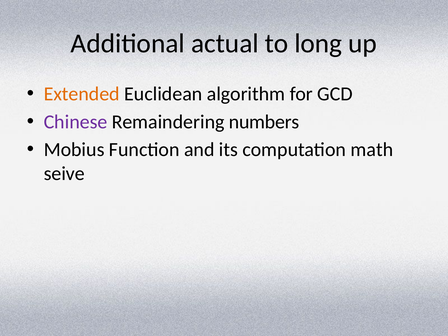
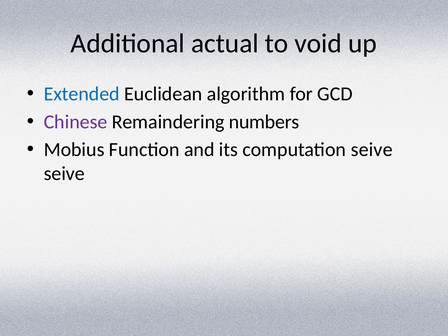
long: long -> void (318, 43)
Extended colour: orange -> blue (82, 94)
computation math: math -> seive (372, 150)
